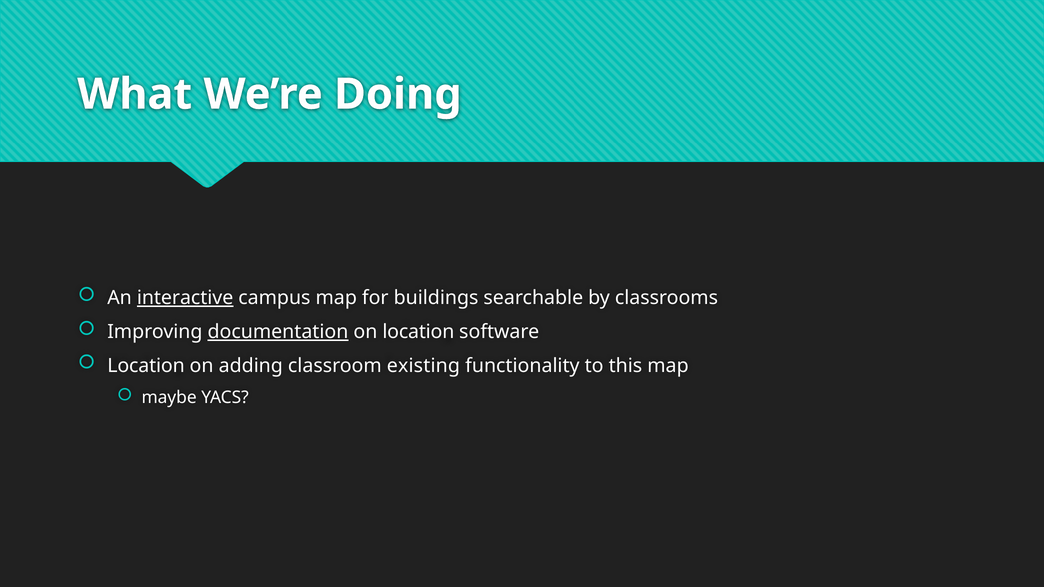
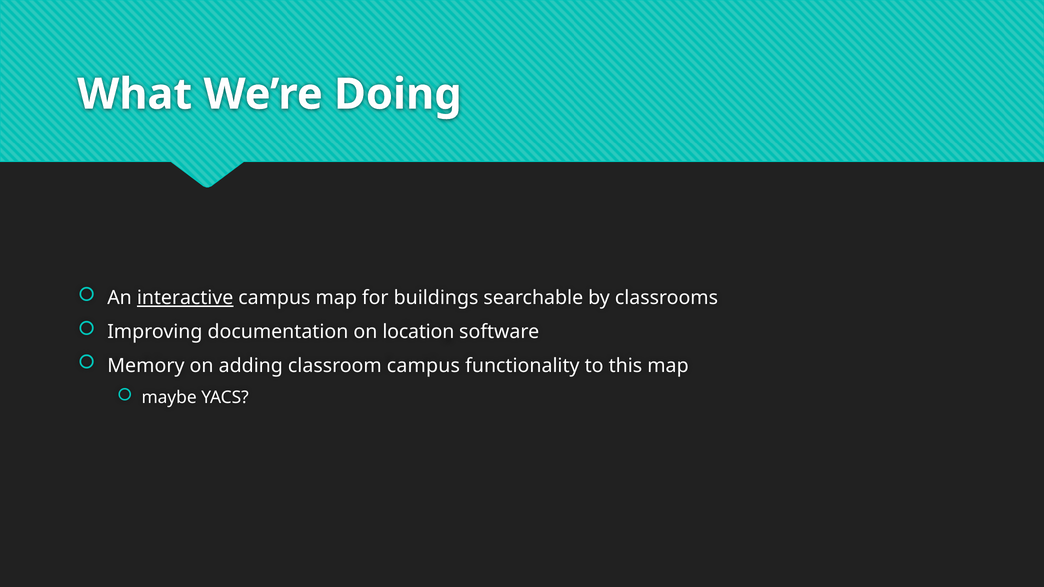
documentation underline: present -> none (278, 332)
Location: Location -> Memory (146, 366)
classroom existing: existing -> campus (423, 366)
